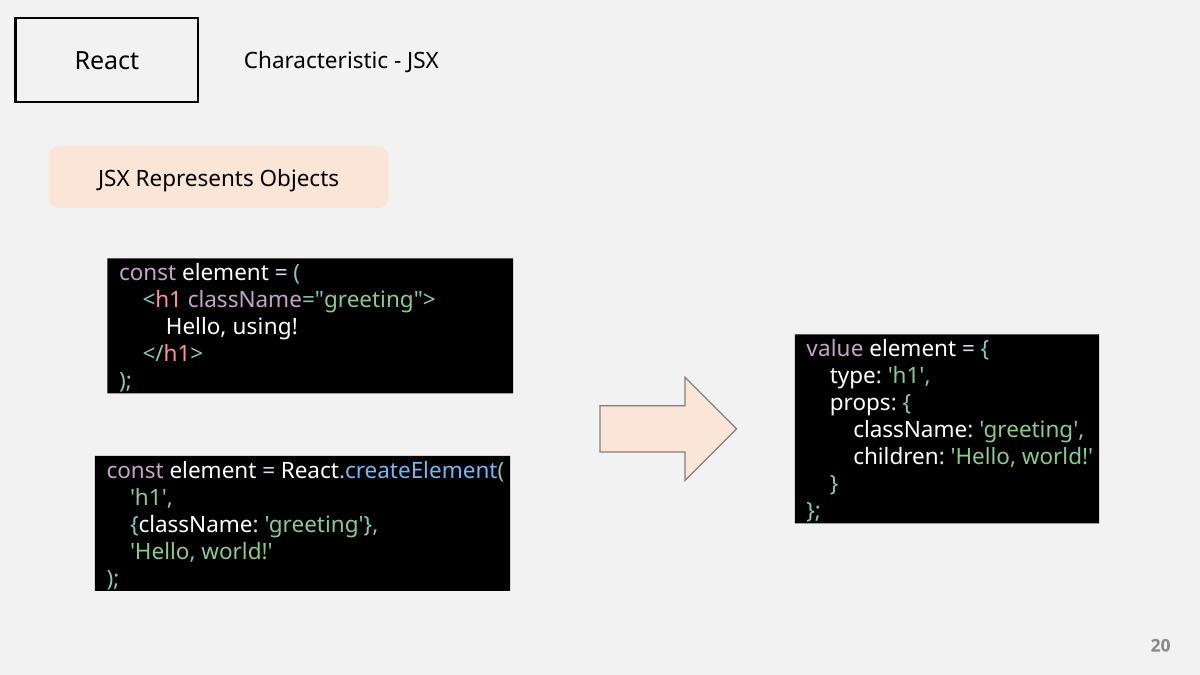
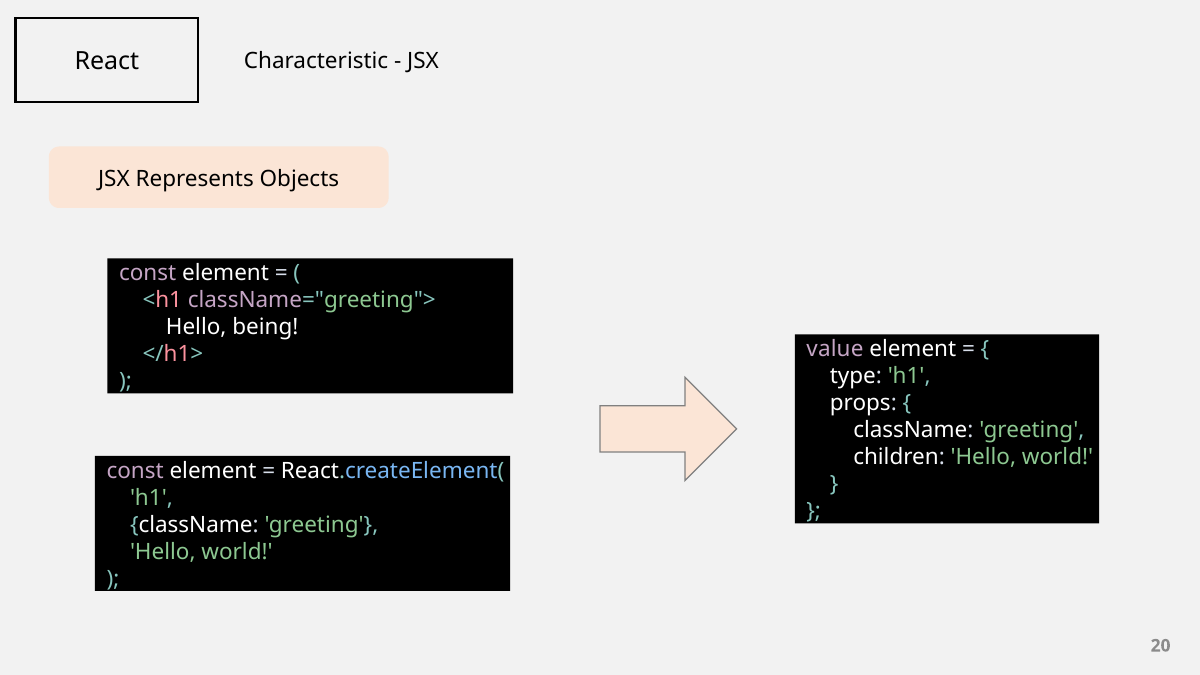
using: using -> being (265, 327)
